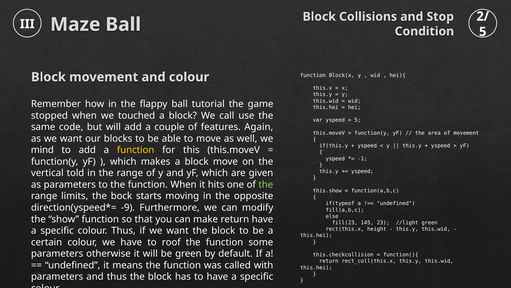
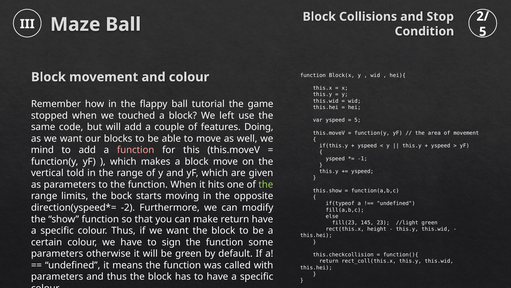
call: call -> left (227, 115)
Again: Again -> Doing (259, 127)
function colour: yellow -> pink (136, 150)
-9: -9 -> -2 (128, 207)
roof: roof -> sign (171, 242)
